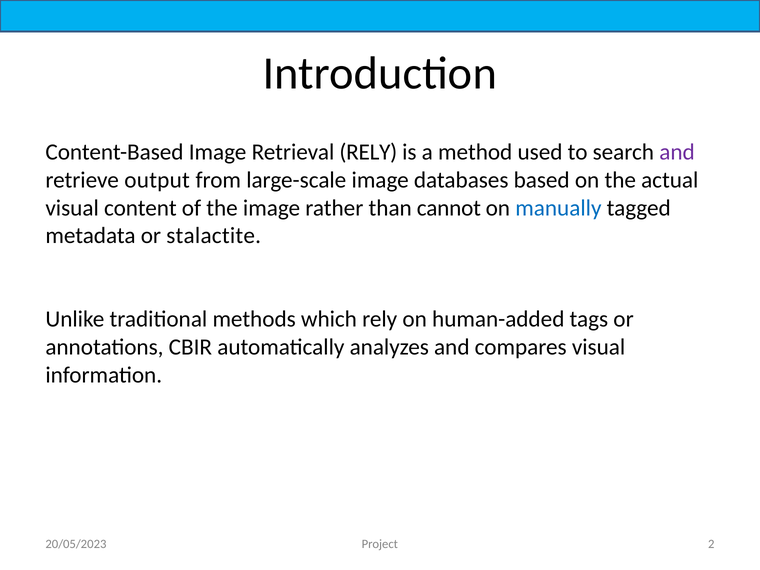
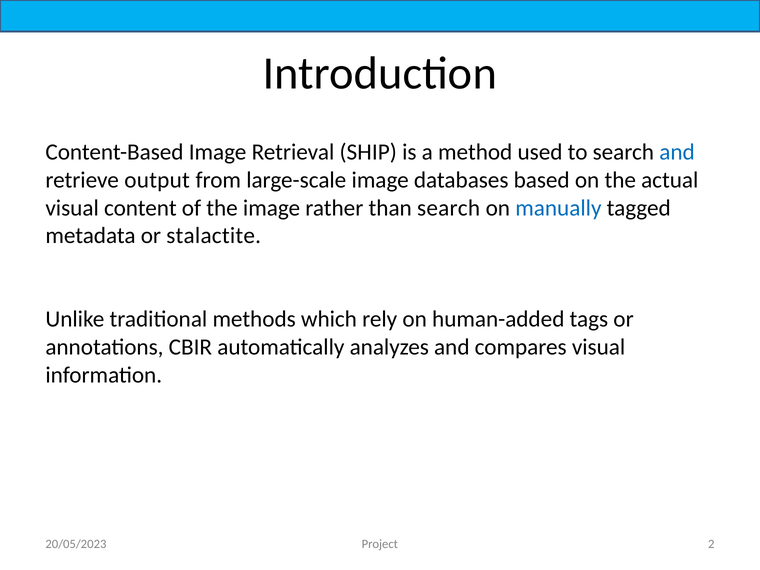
Retrieval RELY: RELY -> SHIP (368, 152)
and colour: purple -> blue (677, 152)
than cannot: cannot -> search (449, 208)
